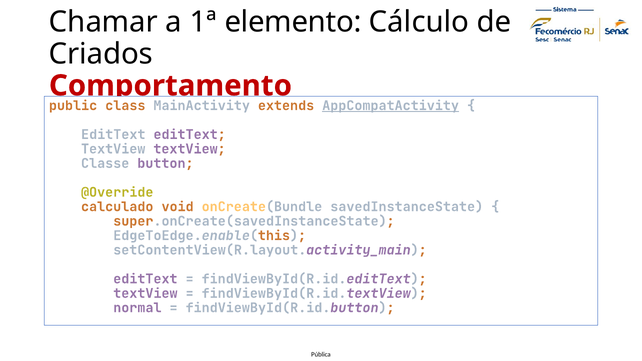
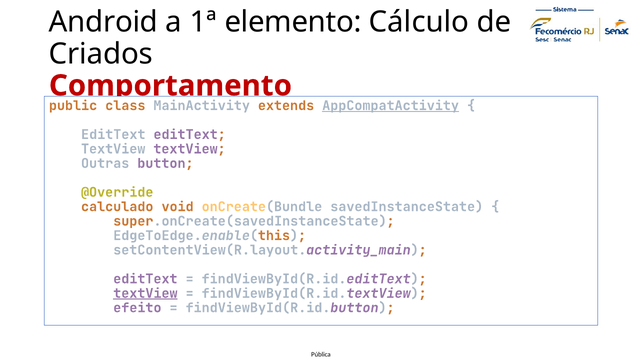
Chamar: Chamar -> Android (104, 22)
Classe: Classe -> Outras (105, 163)
textView underline: none -> present (145, 293)
normal: normal -> efeito (137, 308)
